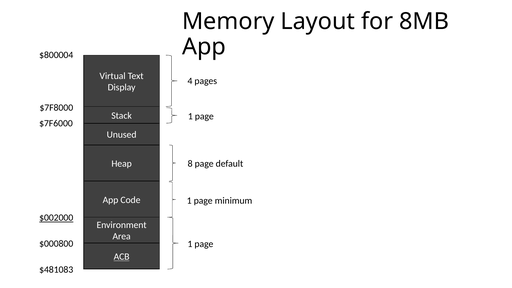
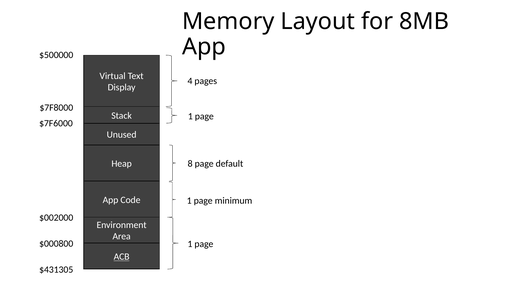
$800004: $800004 -> $500000 (56, 55)
$002000 underline: present -> none (56, 218)
$481083: $481083 -> $431305 (56, 270)
